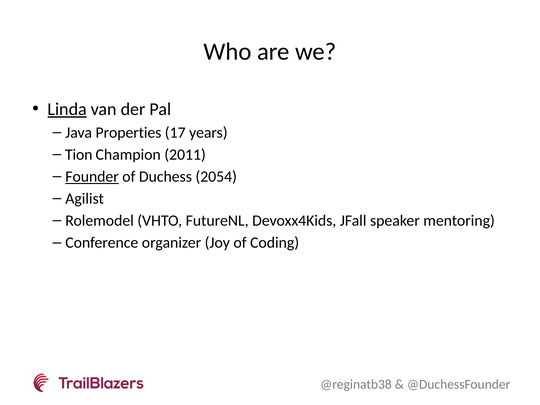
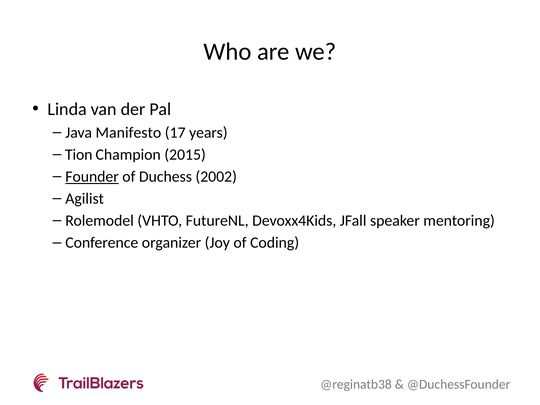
Linda underline: present -> none (67, 109)
Properties: Properties -> Manifesto (128, 133)
2011: 2011 -> 2015 (185, 155)
2054: 2054 -> 2002 (216, 177)
